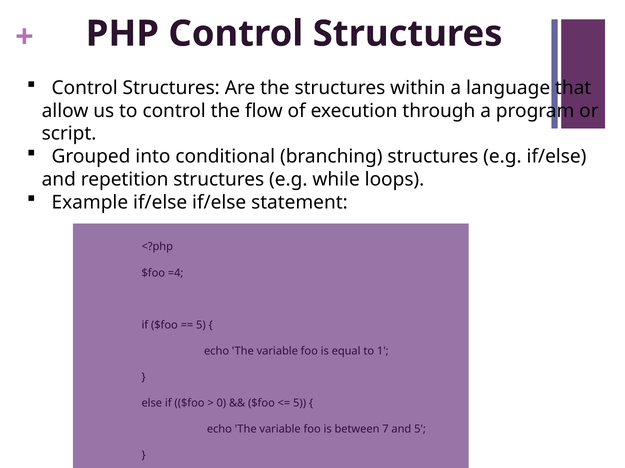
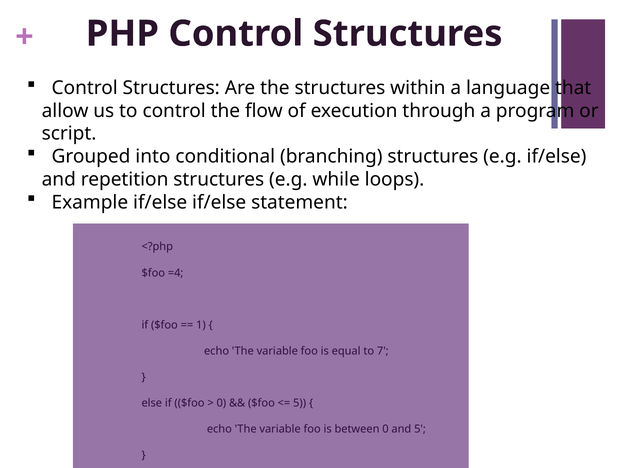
5: 5 -> 1 (201, 325)
1: 1 -> 7 (383, 351)
between 7: 7 -> 0 (385, 430)
